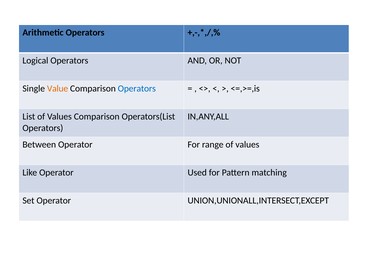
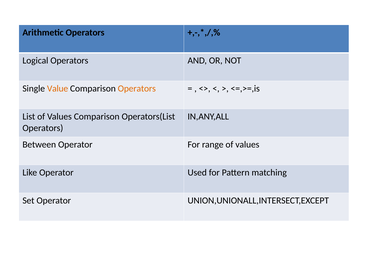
Operators colour: blue -> orange (137, 89)
